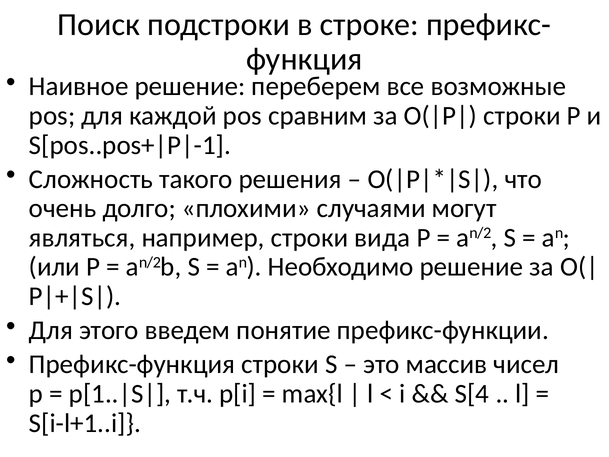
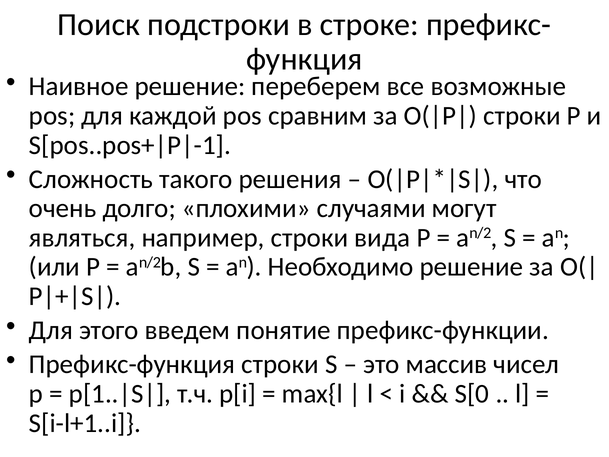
S[4: S[4 -> S[0 (472, 394)
